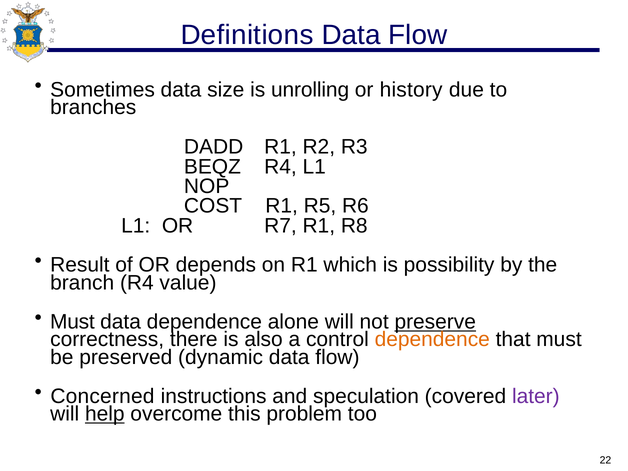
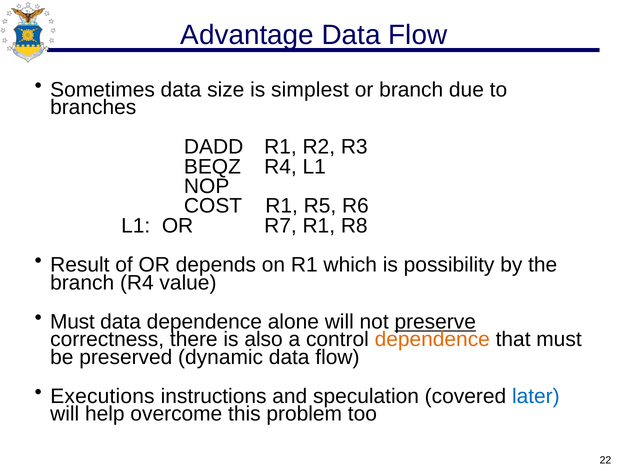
Definitions: Definitions -> Advantage (247, 35)
unrolling: unrolling -> simplest (310, 90)
or history: history -> branch (411, 90)
Concerned: Concerned -> Executions (102, 396)
later colour: purple -> blue (536, 396)
help underline: present -> none (105, 414)
